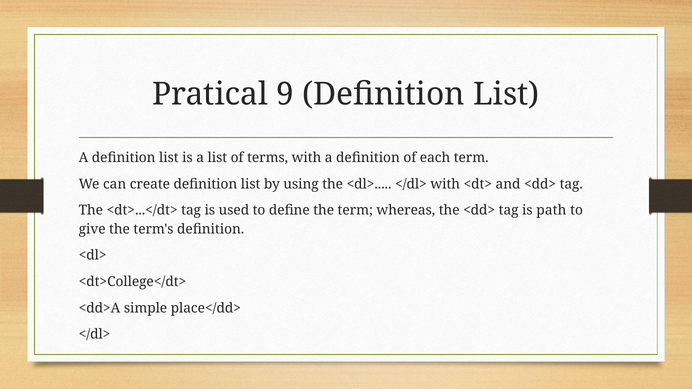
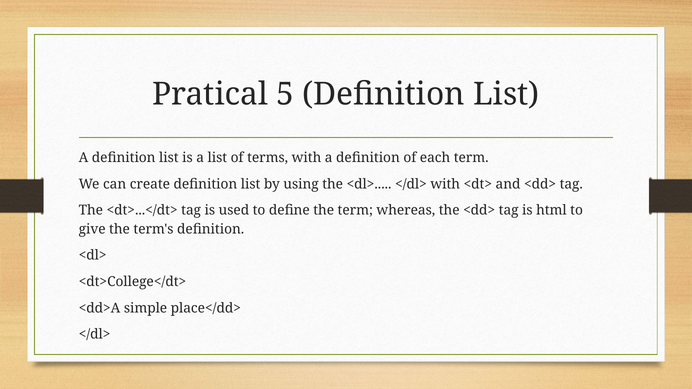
9: 9 -> 5 (285, 95)
path: path -> html (551, 211)
